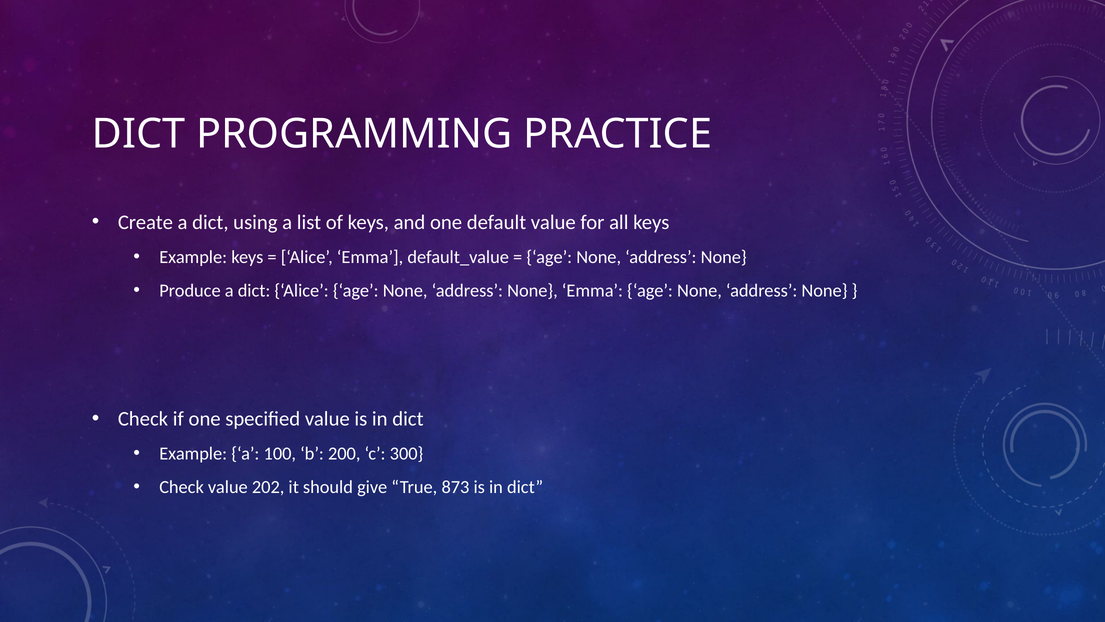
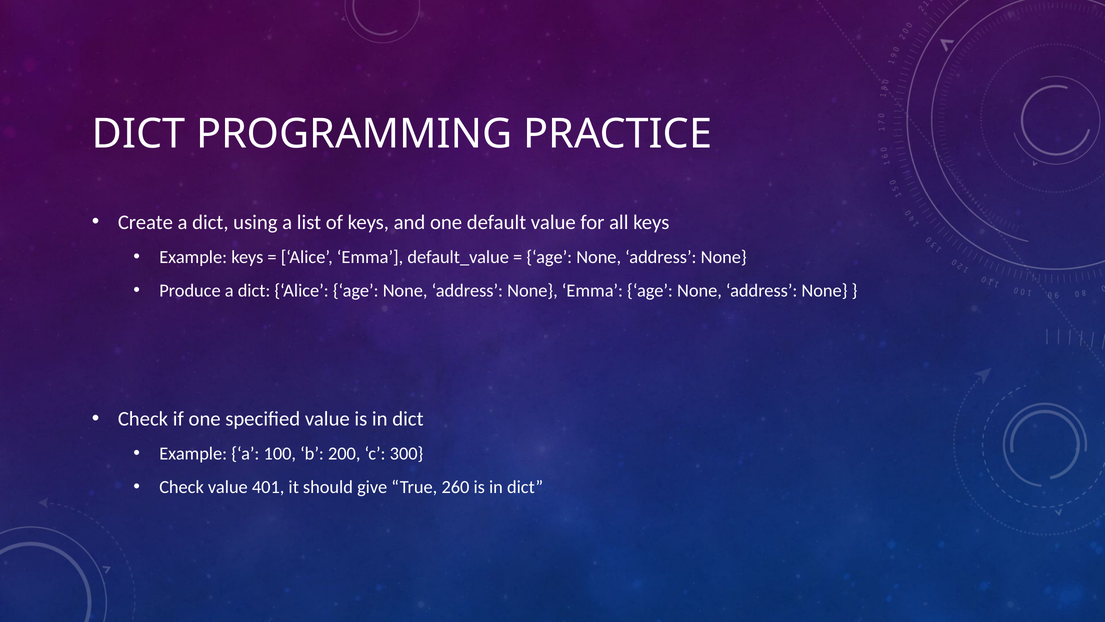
202: 202 -> 401 (268, 487)
873: 873 -> 260 (455, 487)
